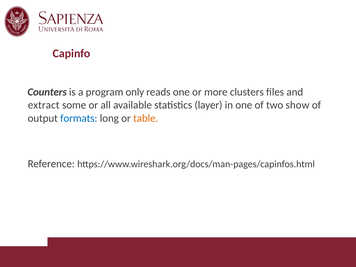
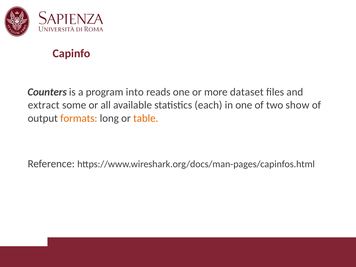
only: only -> into (135, 92)
clusters: clusters -> dataset (247, 92)
layer: layer -> each (208, 105)
formats colour: blue -> orange (79, 118)
